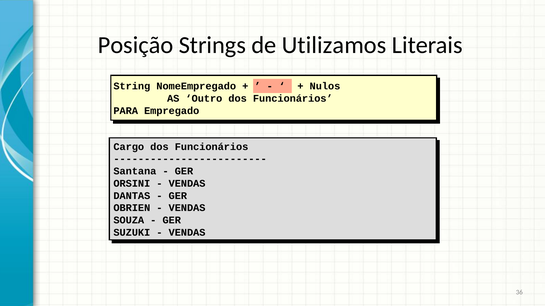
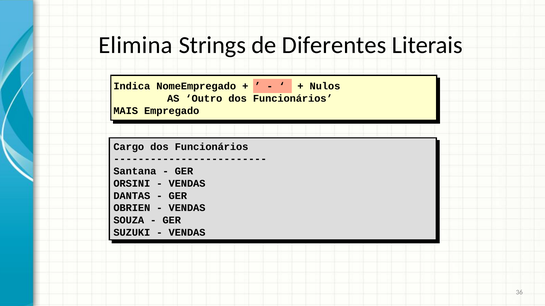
Posição: Posição -> Elimina (135, 45)
Utilizamos: Utilizamos -> Diferentes (334, 45)
String: String -> Indica (132, 86)
PARA: PARA -> MAIS (126, 111)
